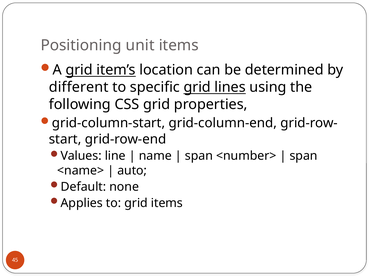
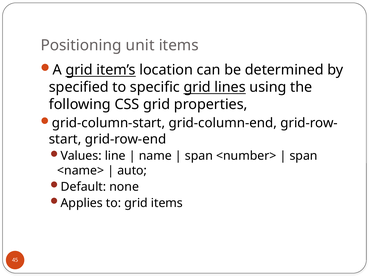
different: different -> specified (79, 87)
